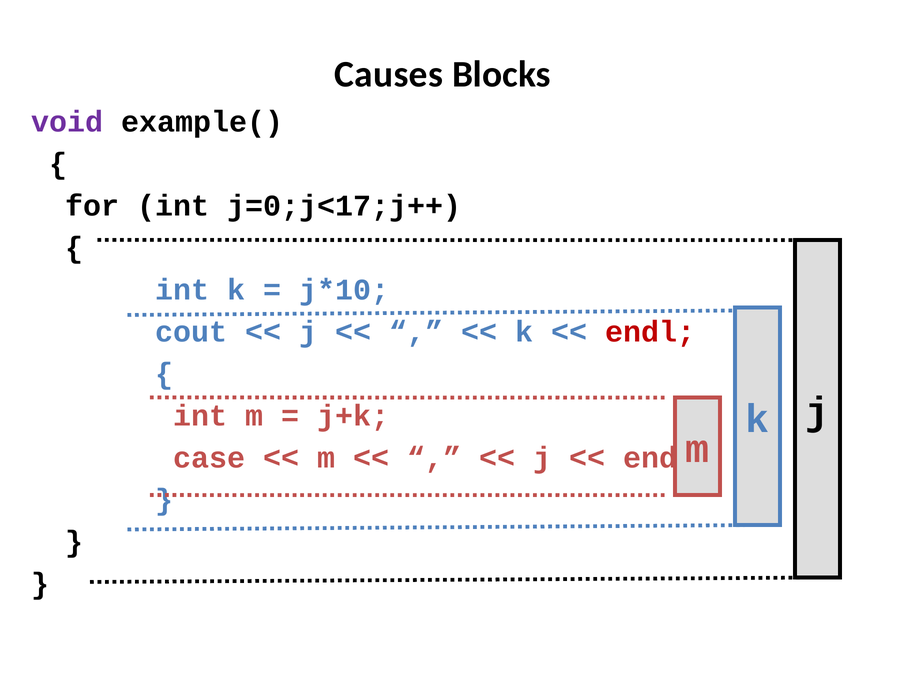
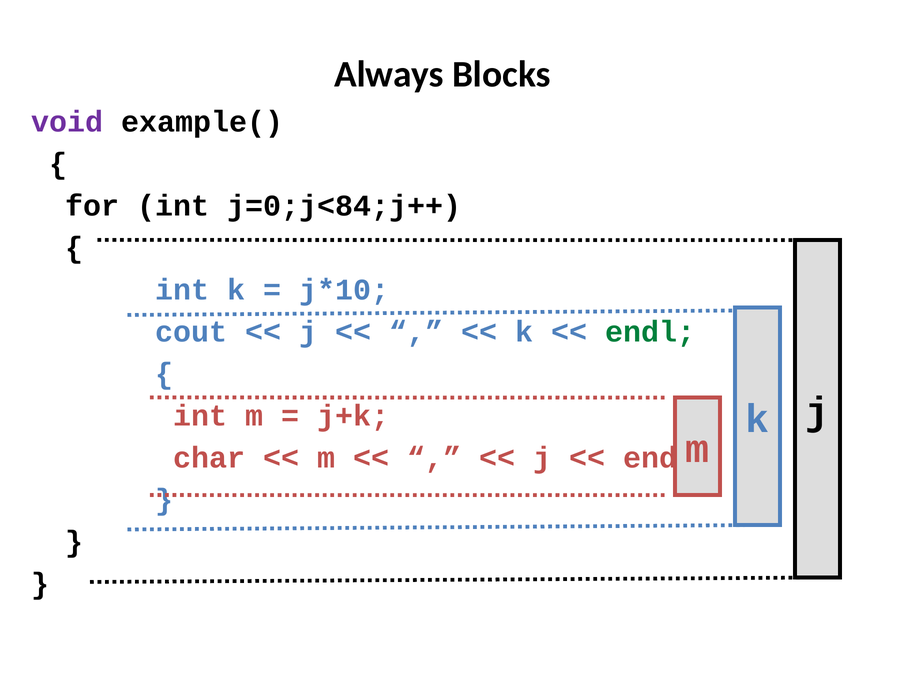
Causes: Causes -> Always (389, 75)
j=0;j<17;j++: j=0;j<17;j++ -> j=0;j<84;j++ (344, 206)
endl colour: red -> green (650, 332)
case: case -> char (209, 458)
